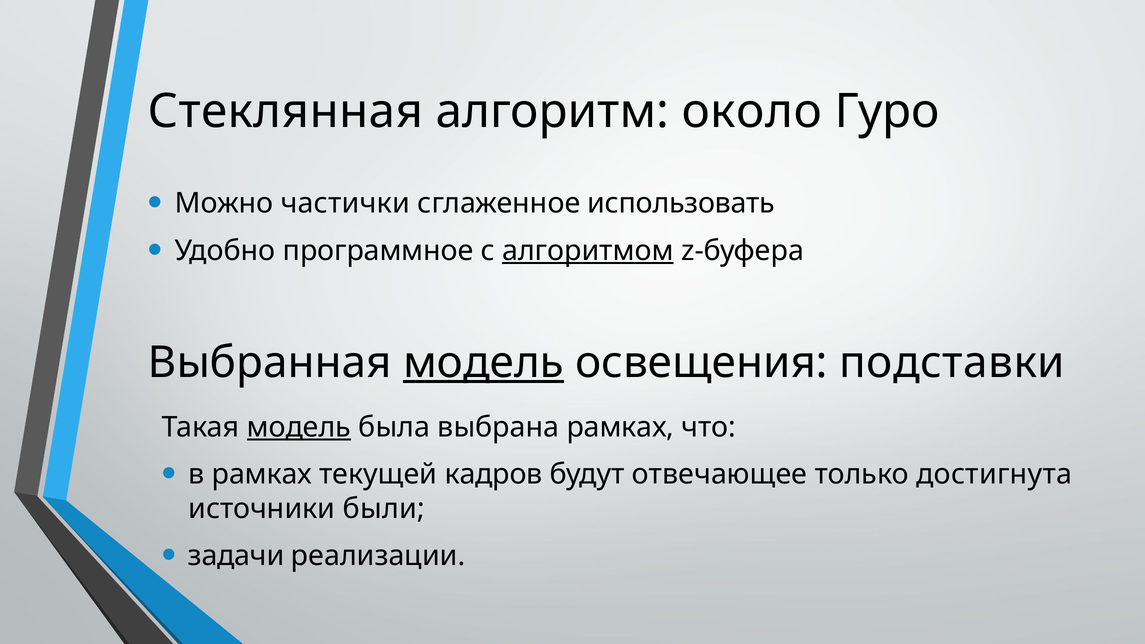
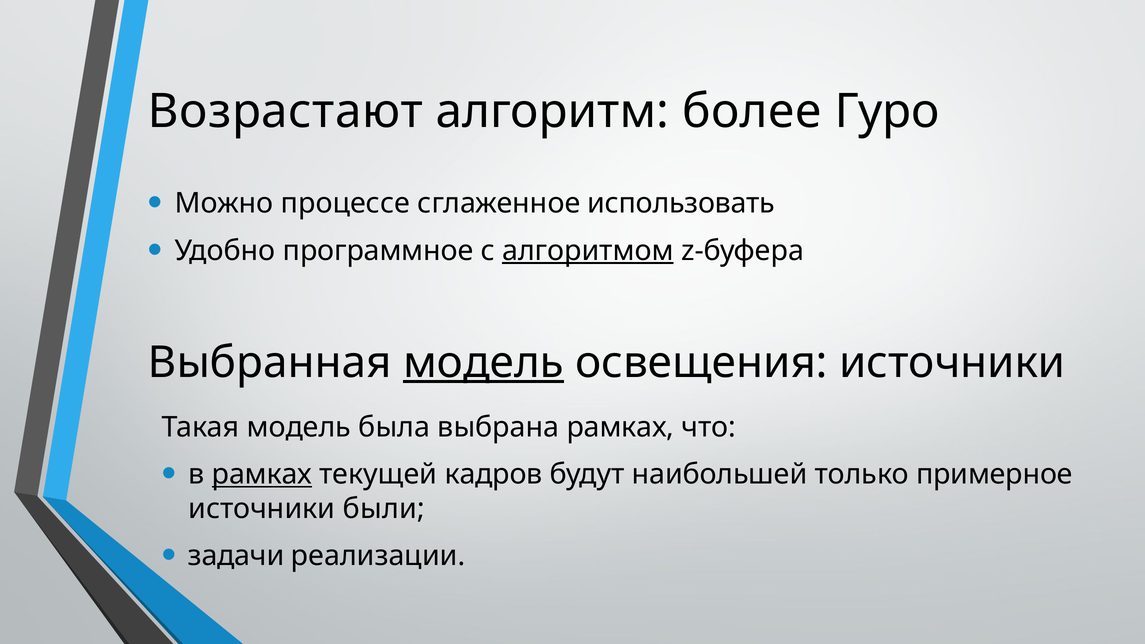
Стеклянная: Стеклянная -> Возрастают (285, 111)
около: около -> более (752, 111)
частички: частички -> процессе (345, 203)
освещения подставки: подставки -> источники (952, 363)
модель underline: present -> none (299, 427)
рамках underline: none -> present (262, 475)
отвечающее: отвечающее -> наибольшей (720, 475)
достигнута: достигнута -> примерное (994, 475)
